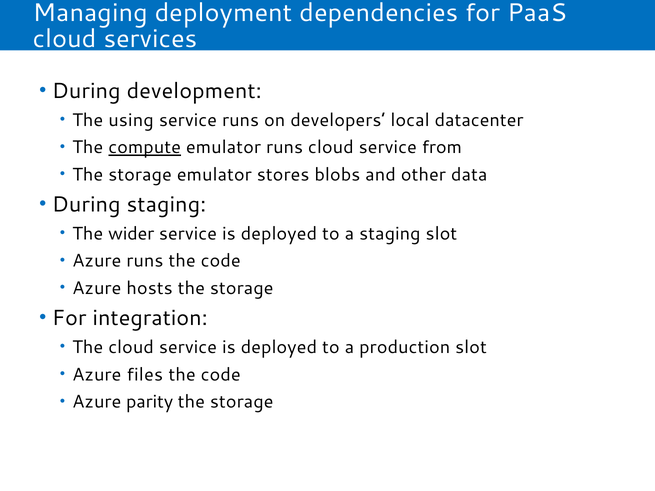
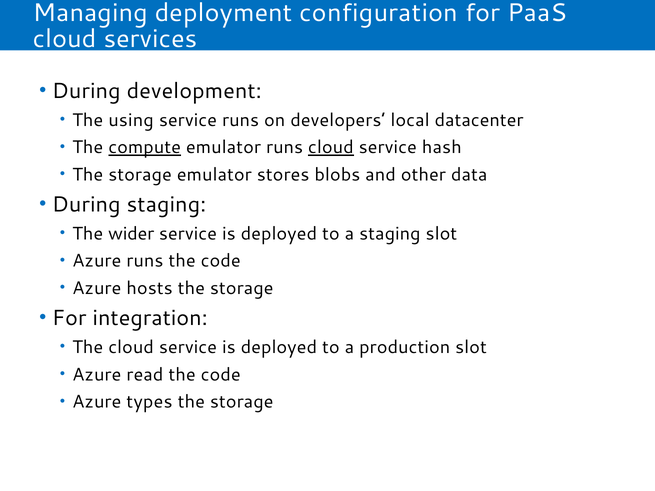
dependencies: dependencies -> configuration (379, 13)
cloud underline: none -> present (331, 148)
from: from -> hash (442, 148)
files: files -> read (145, 375)
parity: parity -> types (149, 402)
